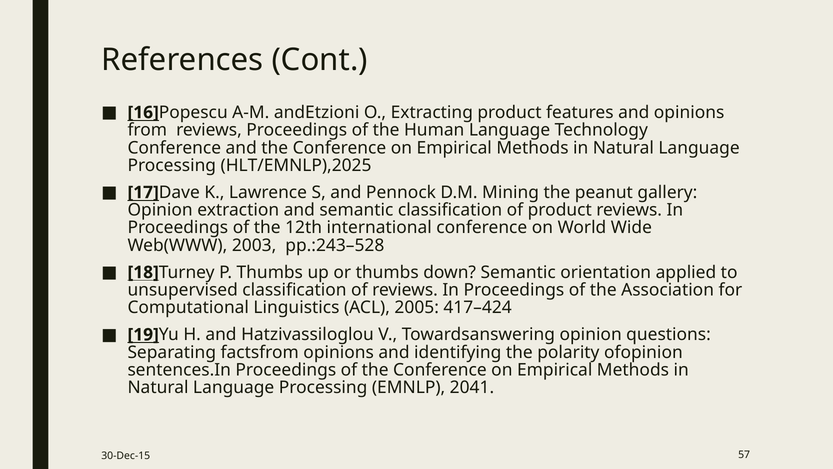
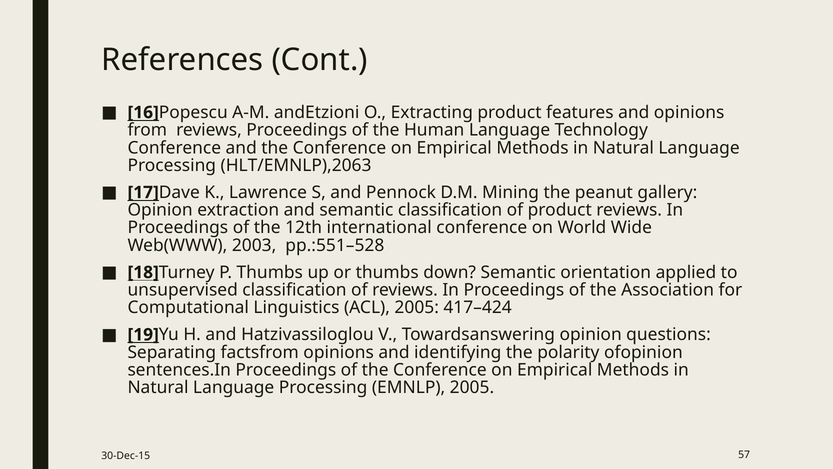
HLT/EMNLP),2025: HLT/EMNLP),2025 -> HLT/EMNLP),2063 (296, 165)
pp.:243–528: pp.:243–528 -> pp.:551–528 (335, 245)
EMNLP 2041: 2041 -> 2005 (472, 387)
